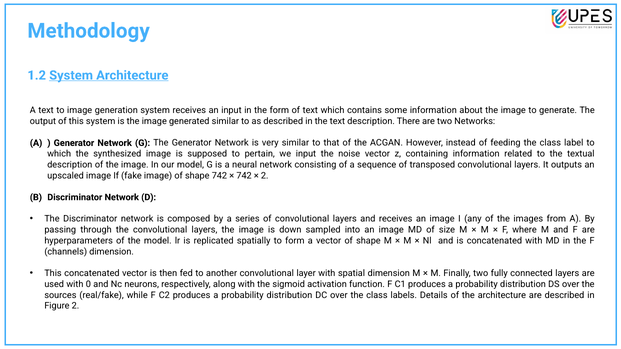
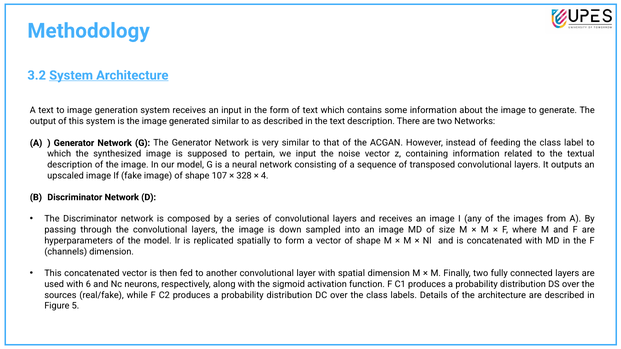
1.2: 1.2 -> 3.2 (37, 75)
shape 742: 742 -> 107 (219, 176)
742: 742 -> 328 (244, 176)
2: 2 -> 4 (265, 176)
0: 0 -> 6 (88, 284)
Figure 2: 2 -> 5 (75, 306)
